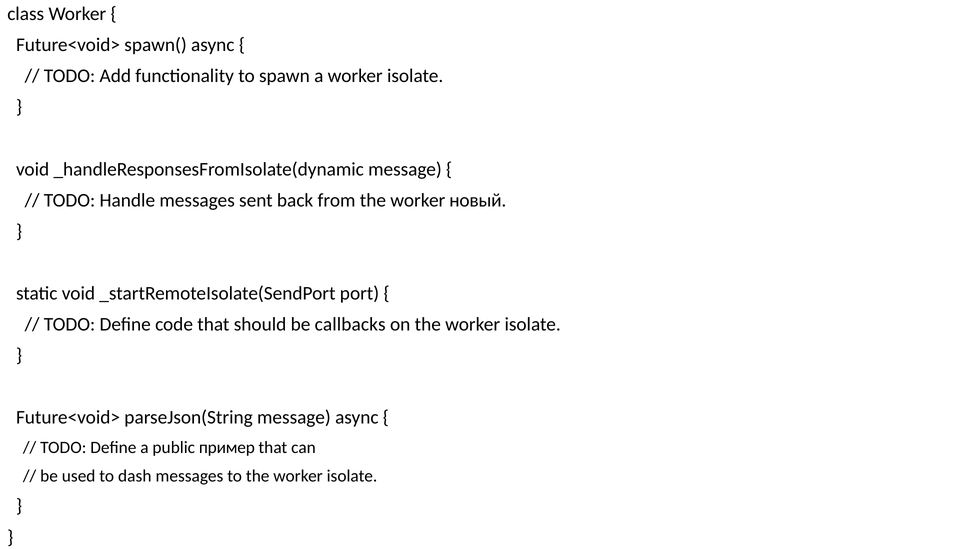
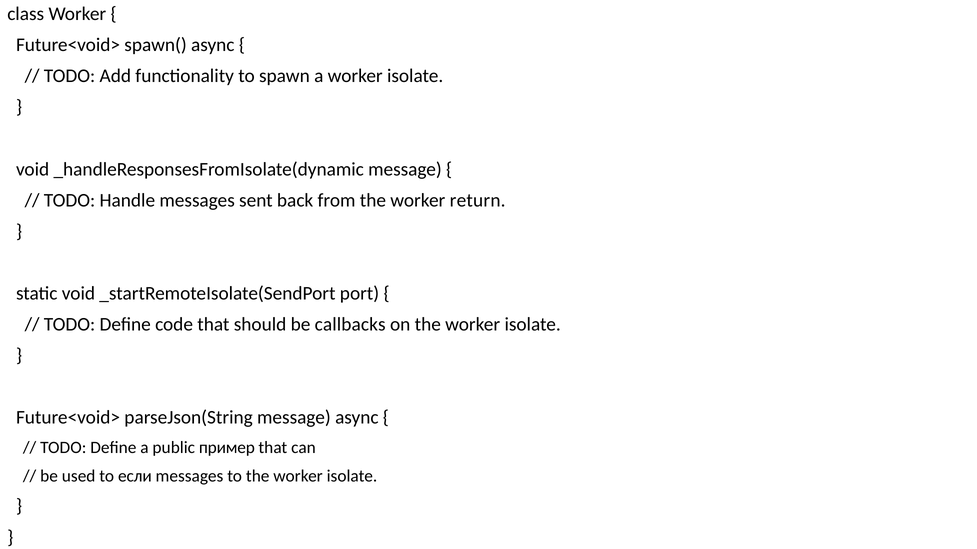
новый: новый -> return (478, 200)
dash: dash -> если (135, 477)
